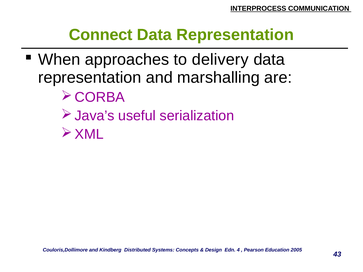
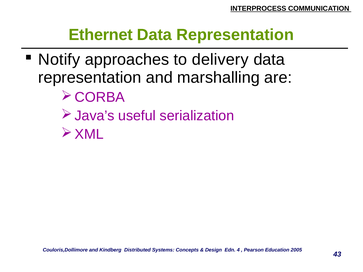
Connect: Connect -> Ethernet (101, 35)
When: When -> Notify (59, 60)
